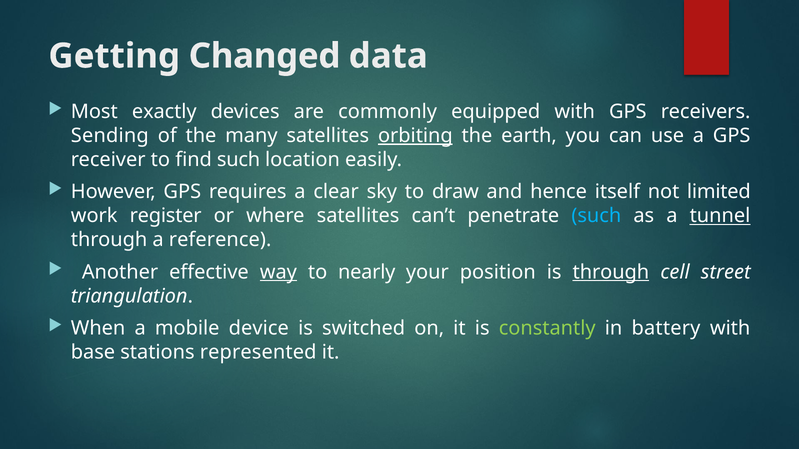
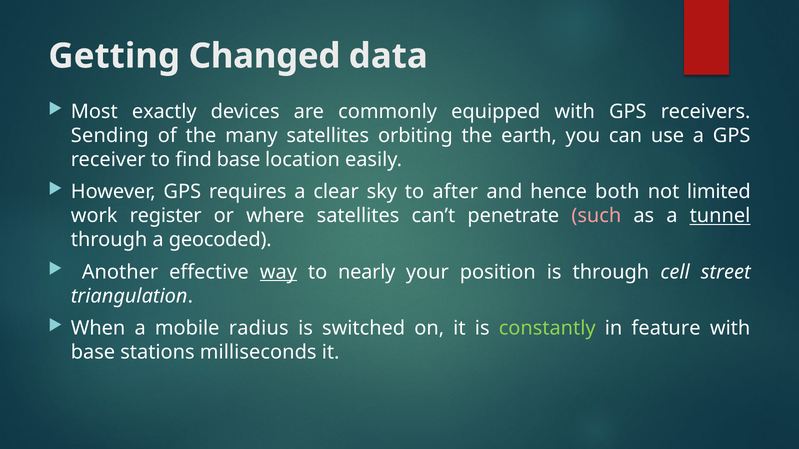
orbiting underline: present -> none (415, 136)
find such: such -> base (239, 160)
draw: draw -> after (455, 192)
itself: itself -> both (617, 192)
such colour: light blue -> pink (596, 216)
reference: reference -> geocoded (220, 240)
through underline: present -> none (611, 272)
device: device -> radius (259, 329)
battery: battery -> feature (666, 329)
represented: represented -> milliseconds (258, 353)
